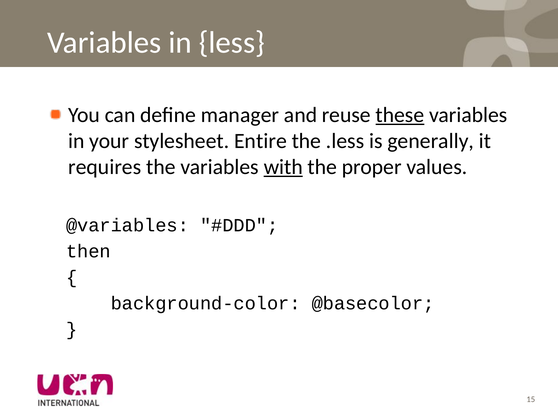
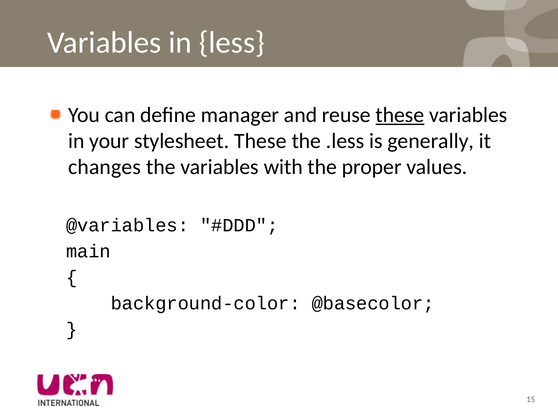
stylesheet Entire: Entire -> These (260, 141)
requires: requires -> changes (105, 167)
with underline: present -> none (283, 167)
then: then -> main (88, 251)
